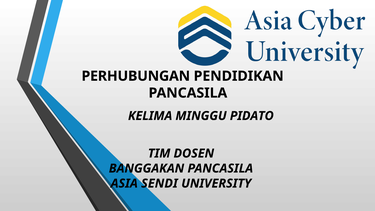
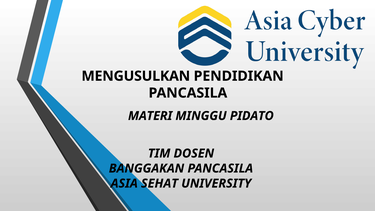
PERHUBUNGAN: PERHUBUNGAN -> MENGUSULKAN (136, 76)
KELIMA: KELIMA -> MATERI (150, 116)
SENDI: SENDI -> SEHAT (159, 183)
